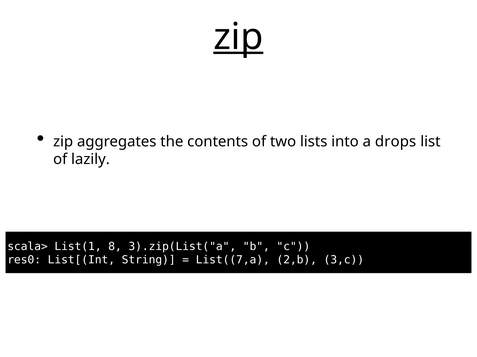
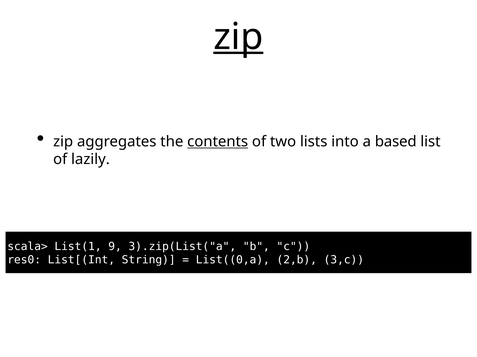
contents underline: none -> present (218, 142)
drops: drops -> based (396, 142)
8: 8 -> 9 (115, 247)
List((7,a: List((7,a -> List((0,a (233, 260)
